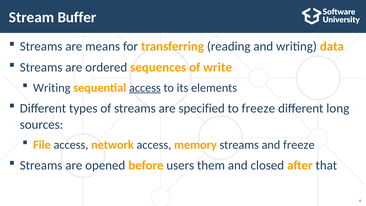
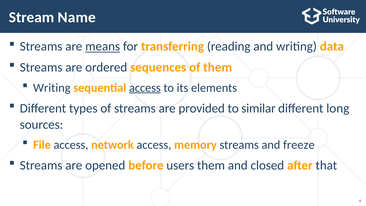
Buffer: Buffer -> Name (77, 17)
means underline: none -> present (103, 46)
of write: write -> them (218, 67)
specified: specified -> provided (202, 108)
to freeze: freeze -> similar (258, 108)
